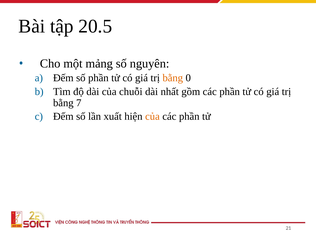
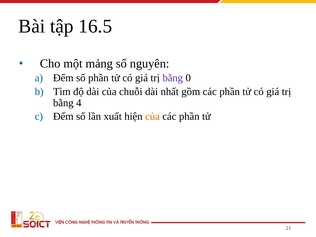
20.5: 20.5 -> 16.5 (95, 26)
bằng colour: orange -> purple (173, 78)
7: 7 -> 4 (79, 103)
